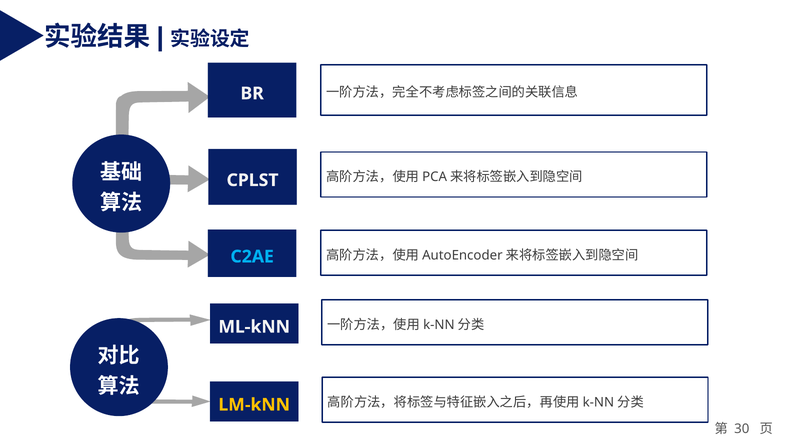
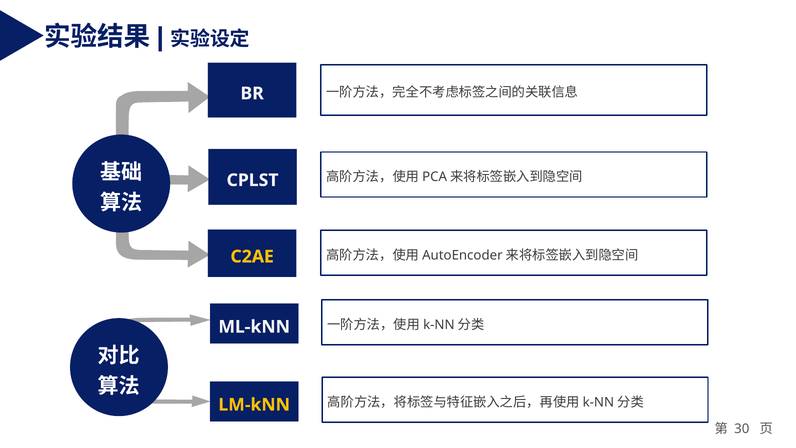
C2AE colour: light blue -> yellow (252, 256)
